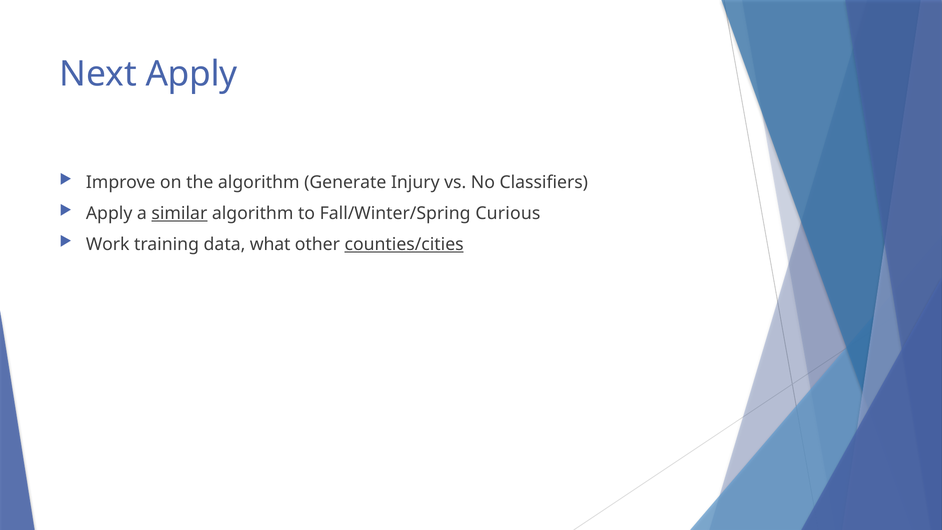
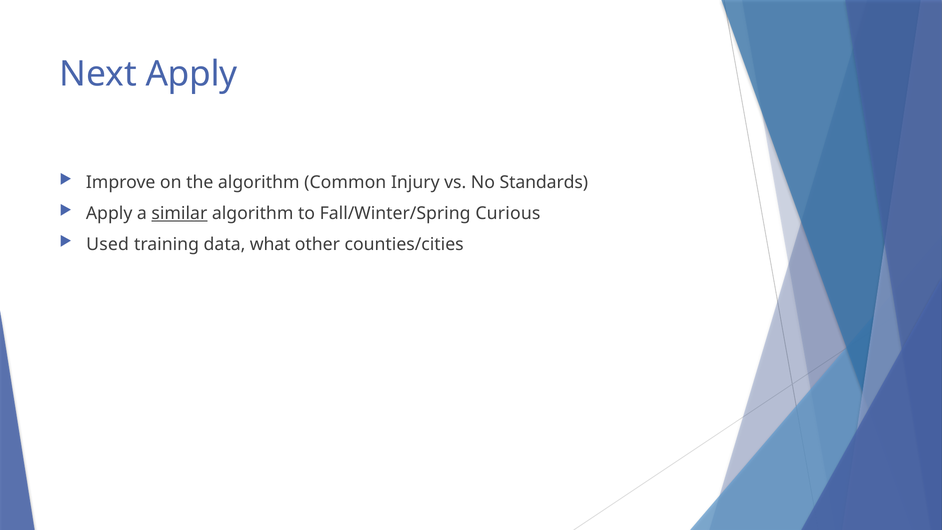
Generate: Generate -> Common (345, 182)
Classifiers: Classifiers -> Standards (544, 182)
Work: Work -> Used (108, 244)
counties/cities underline: present -> none (404, 244)
